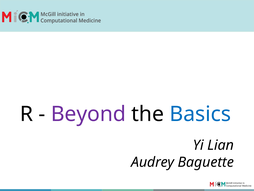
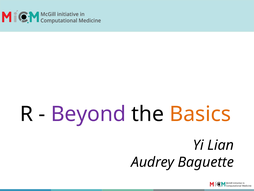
Basics colour: blue -> orange (200, 114)
